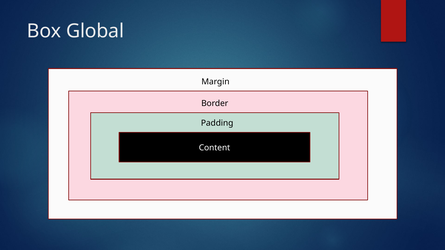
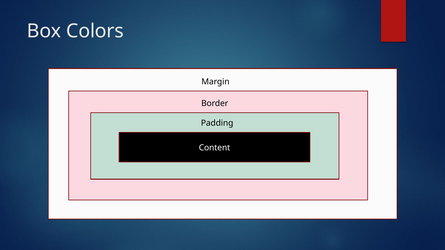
Global: Global -> Colors (95, 31)
